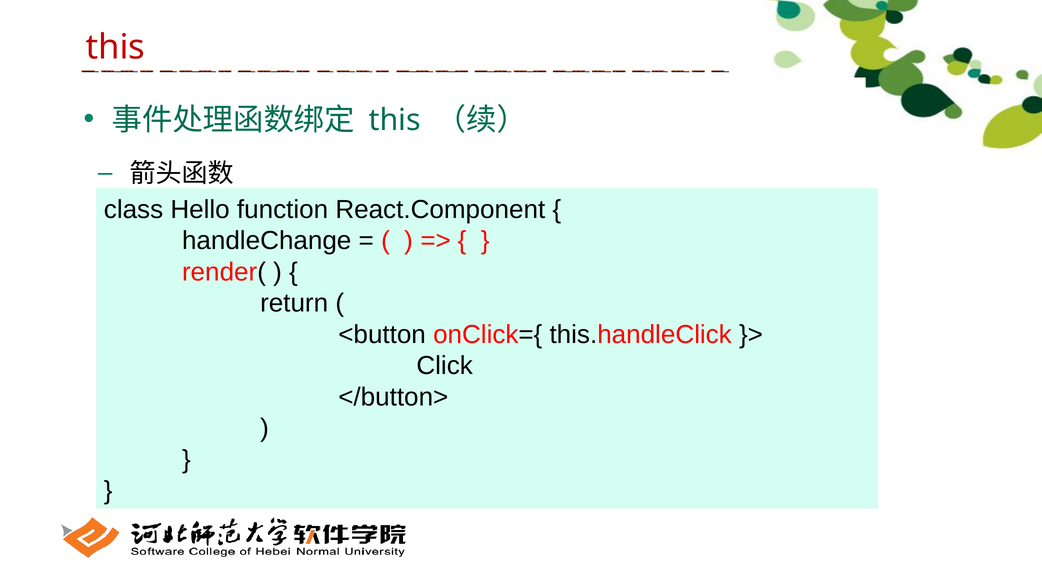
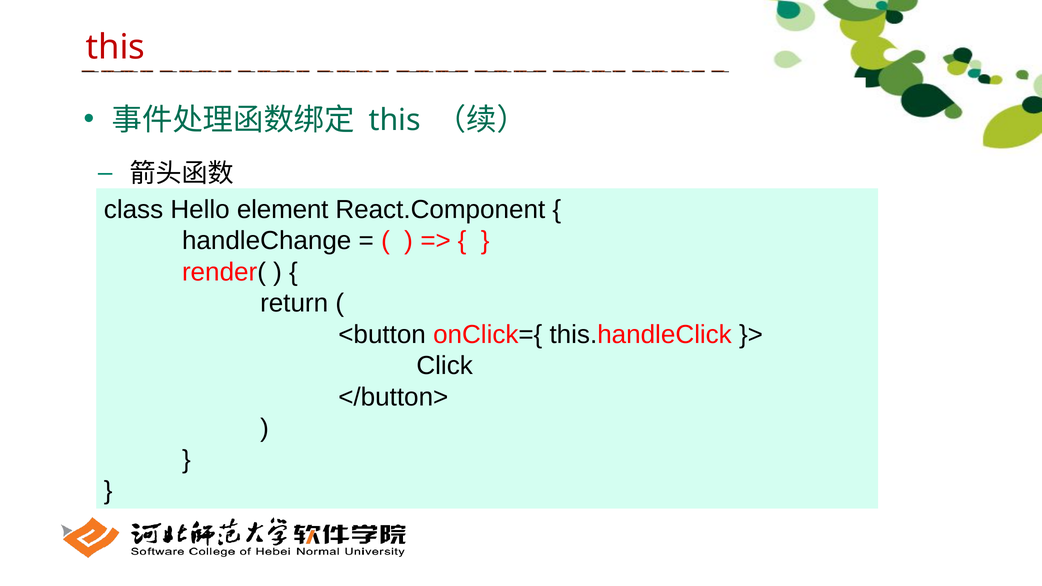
function: function -> element (283, 210)
